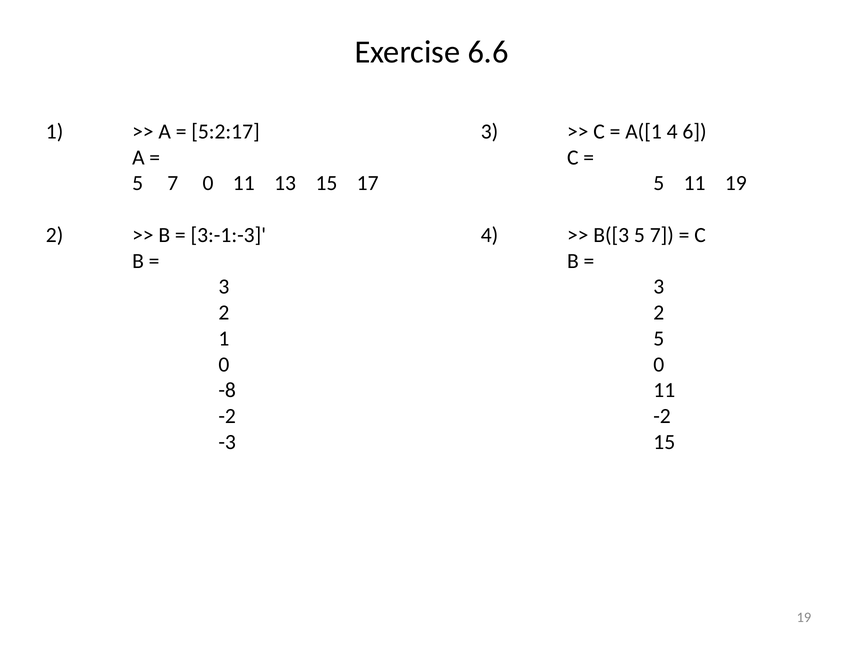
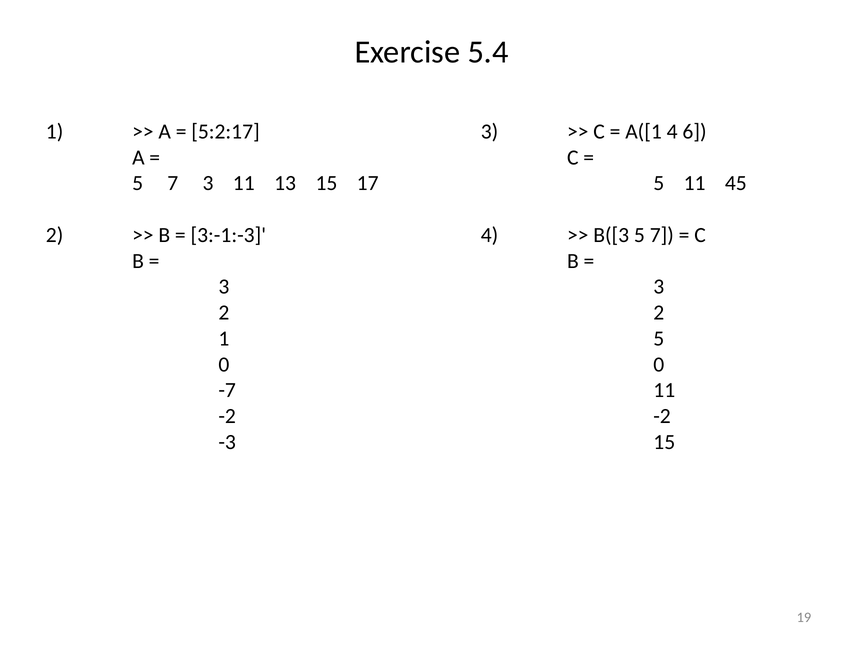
6.6: 6.6 -> 5.4 (488, 52)
7 0: 0 -> 3 (208, 183)
11 19: 19 -> 45 (736, 183)
-8: -8 -> -7 (227, 391)
